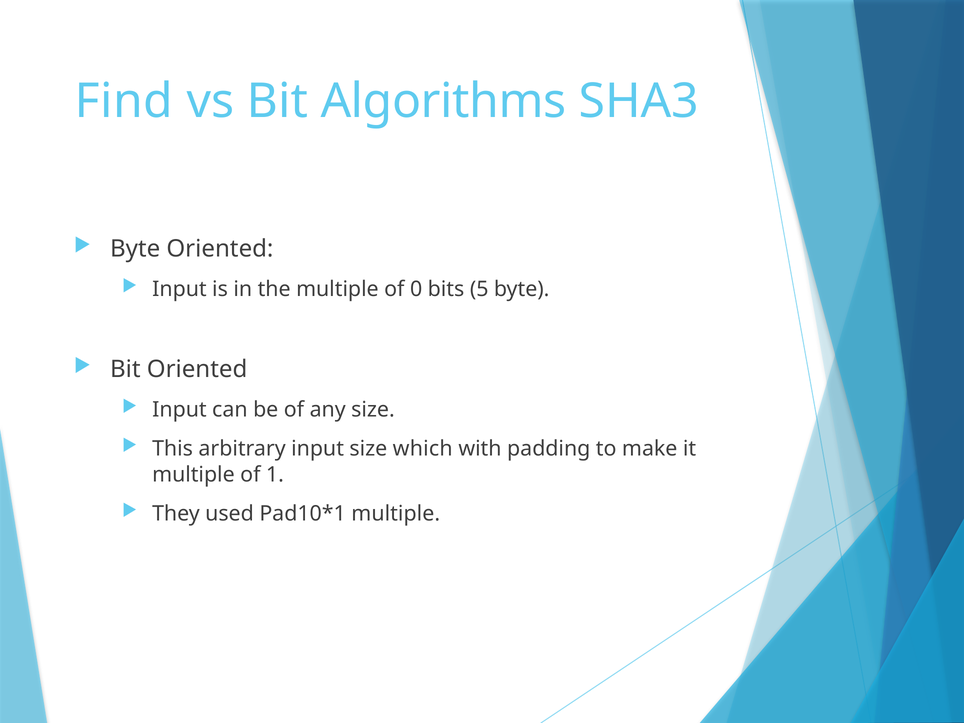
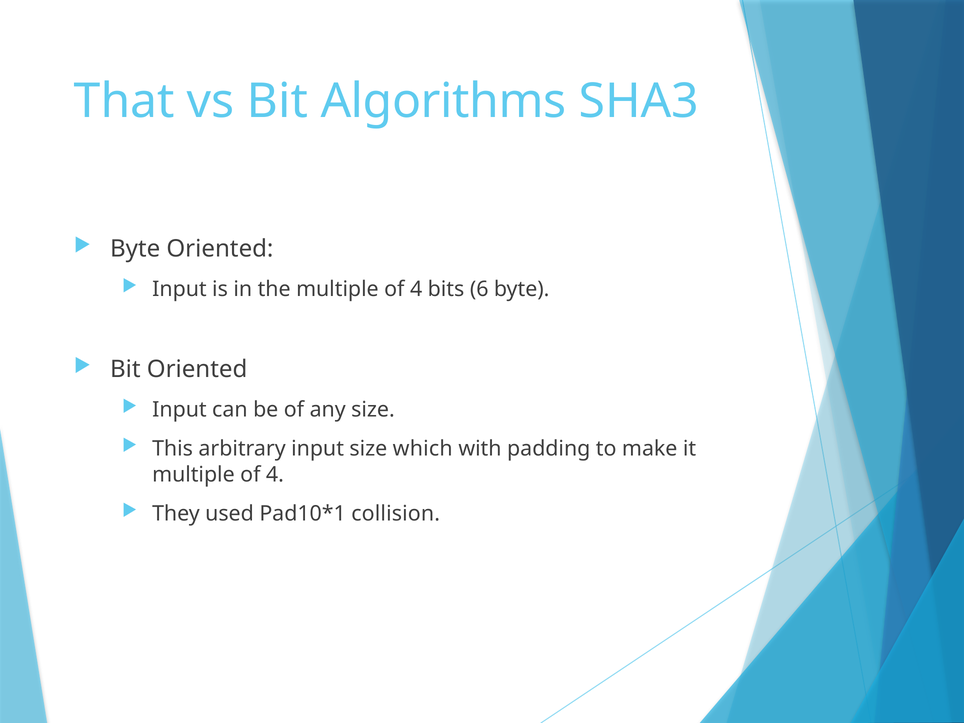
Find: Find -> That (124, 101)
the multiple of 0: 0 -> 4 (416, 289)
5: 5 -> 6 (479, 289)
1: 1 -> 4 (275, 475)
multiple: multiple -> collision (396, 514)
